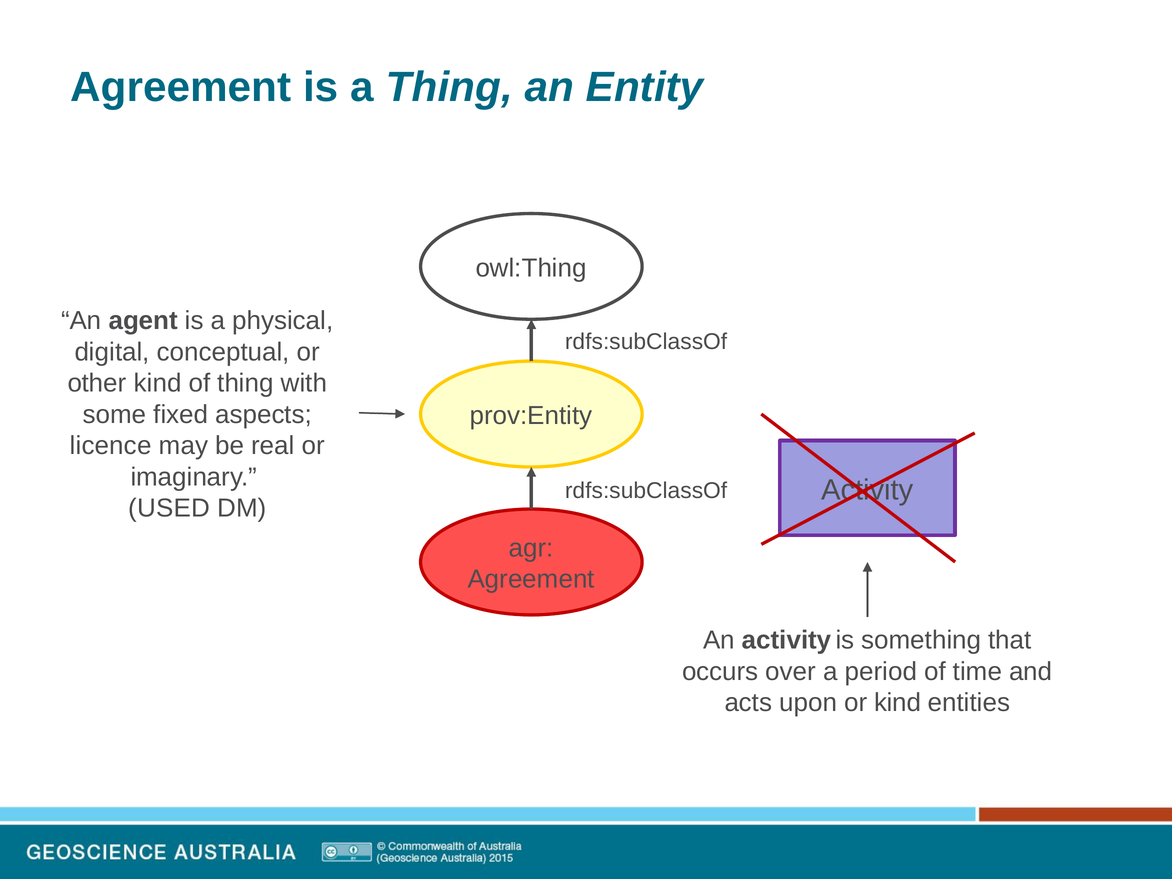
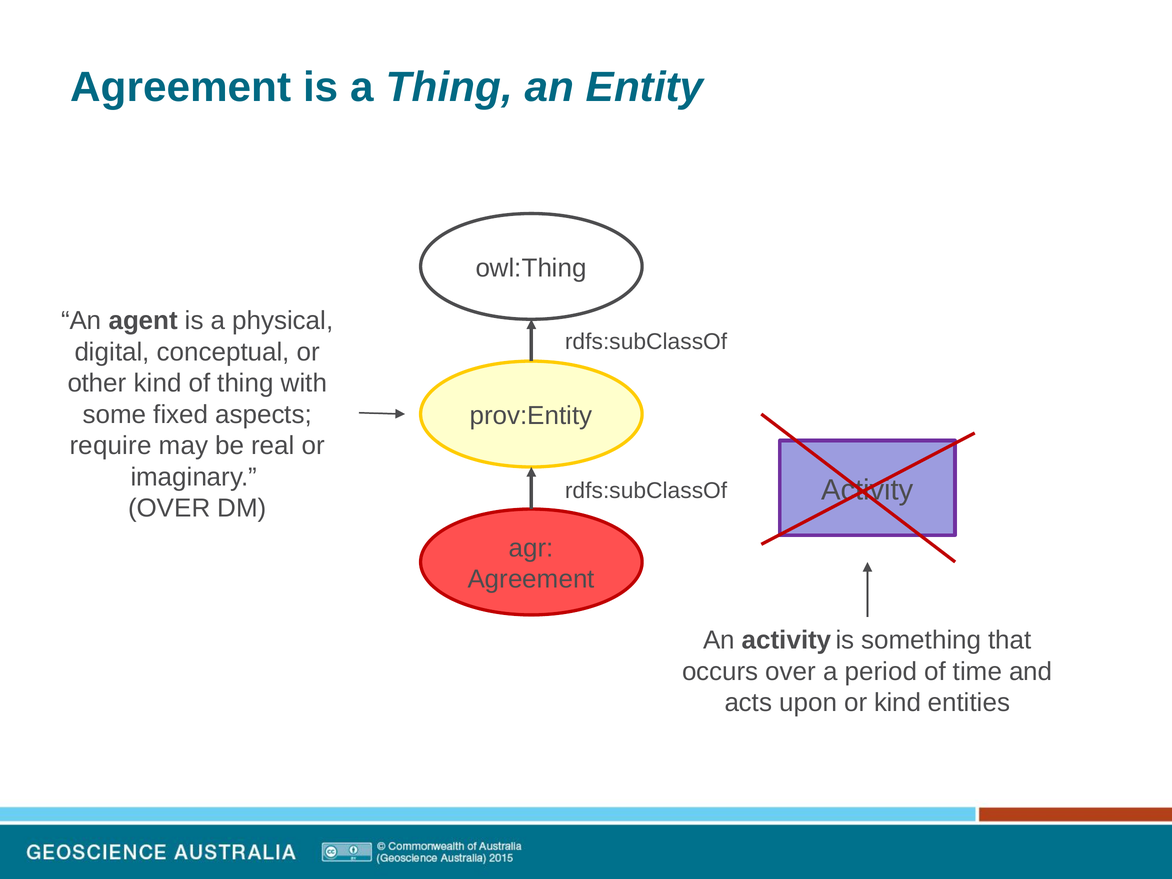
licence: licence -> require (111, 446)
USED: USED -> OVER (169, 508)
